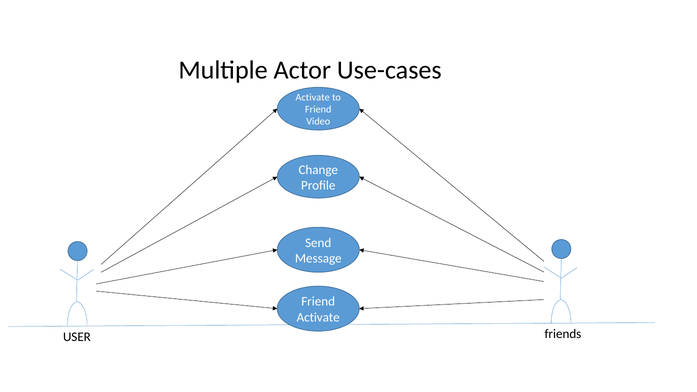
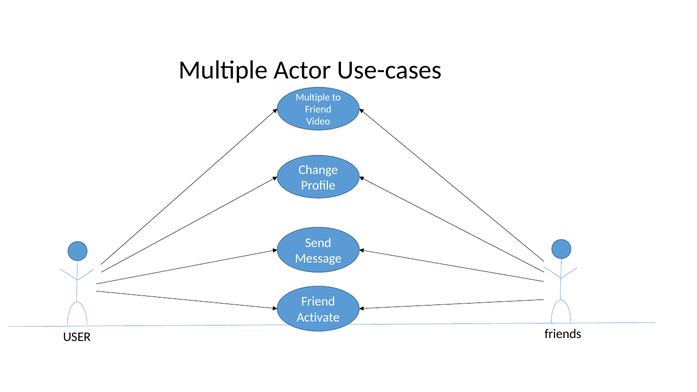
Activate: Activate -> Multiple (313, 97)
